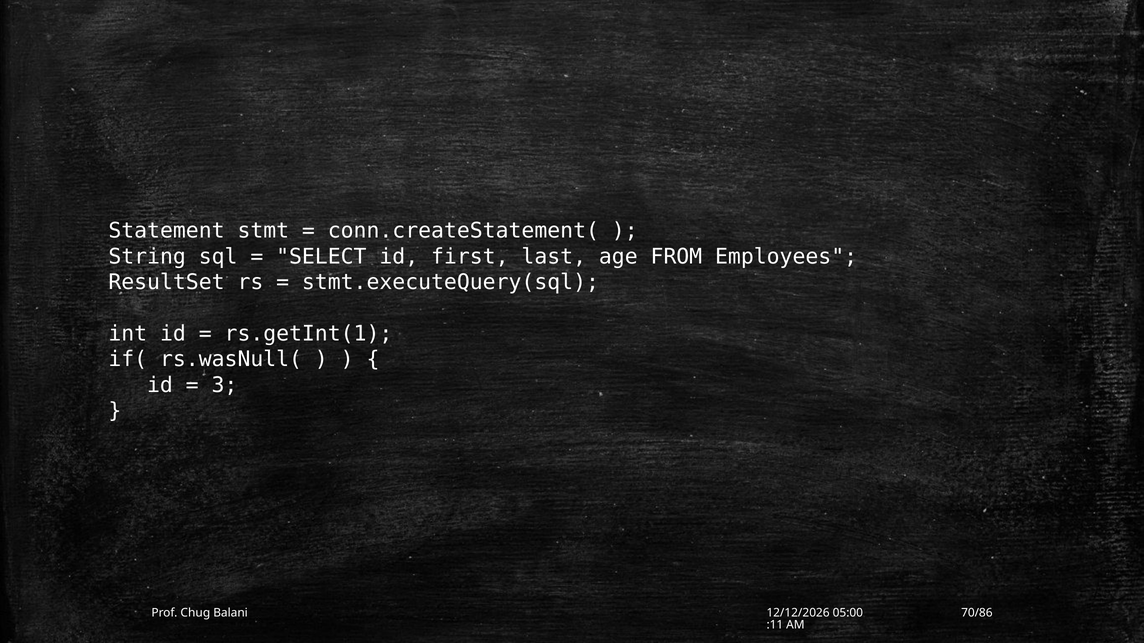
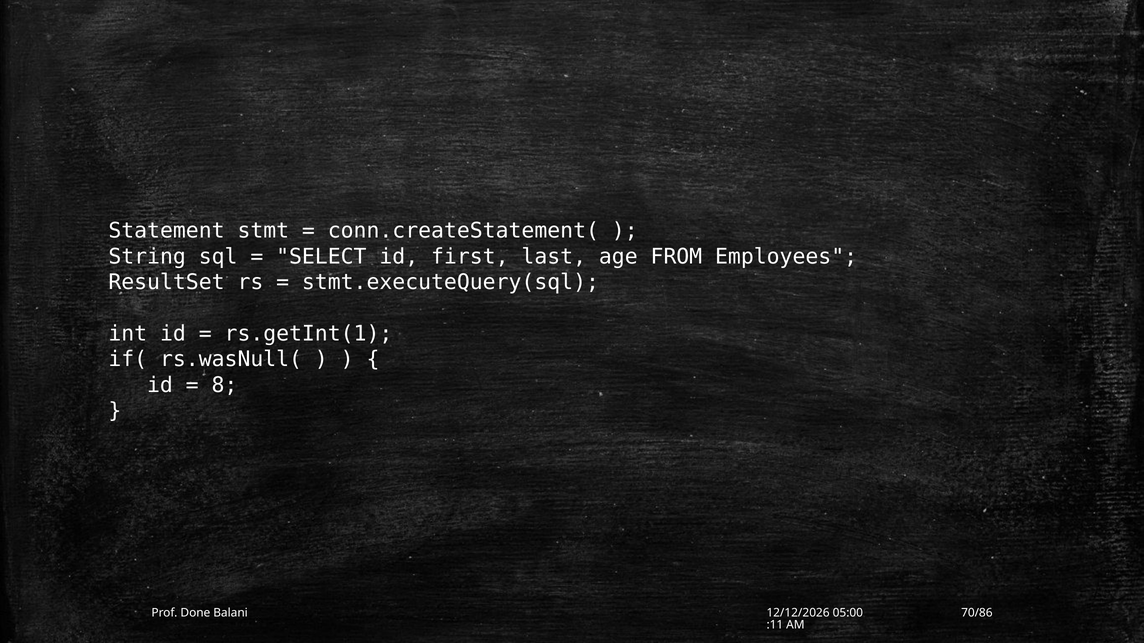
3: 3 -> 8 (224, 386)
Chug: Chug -> Done (195, 614)
